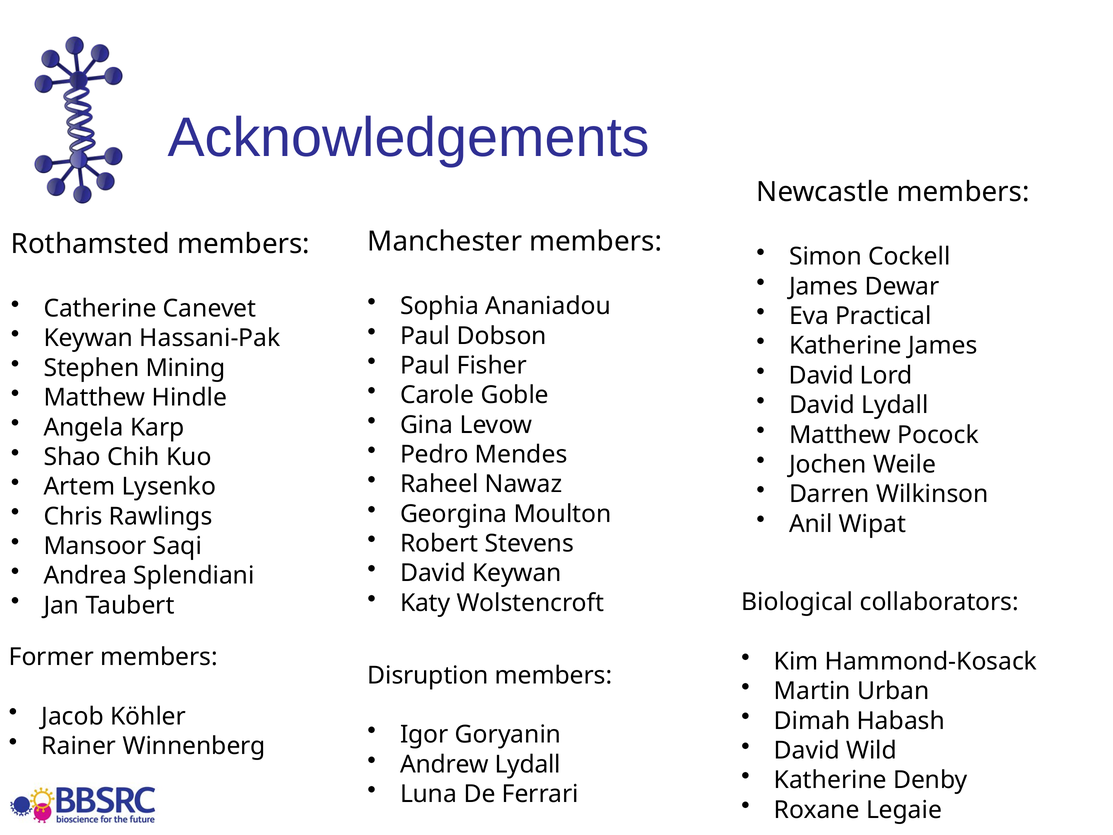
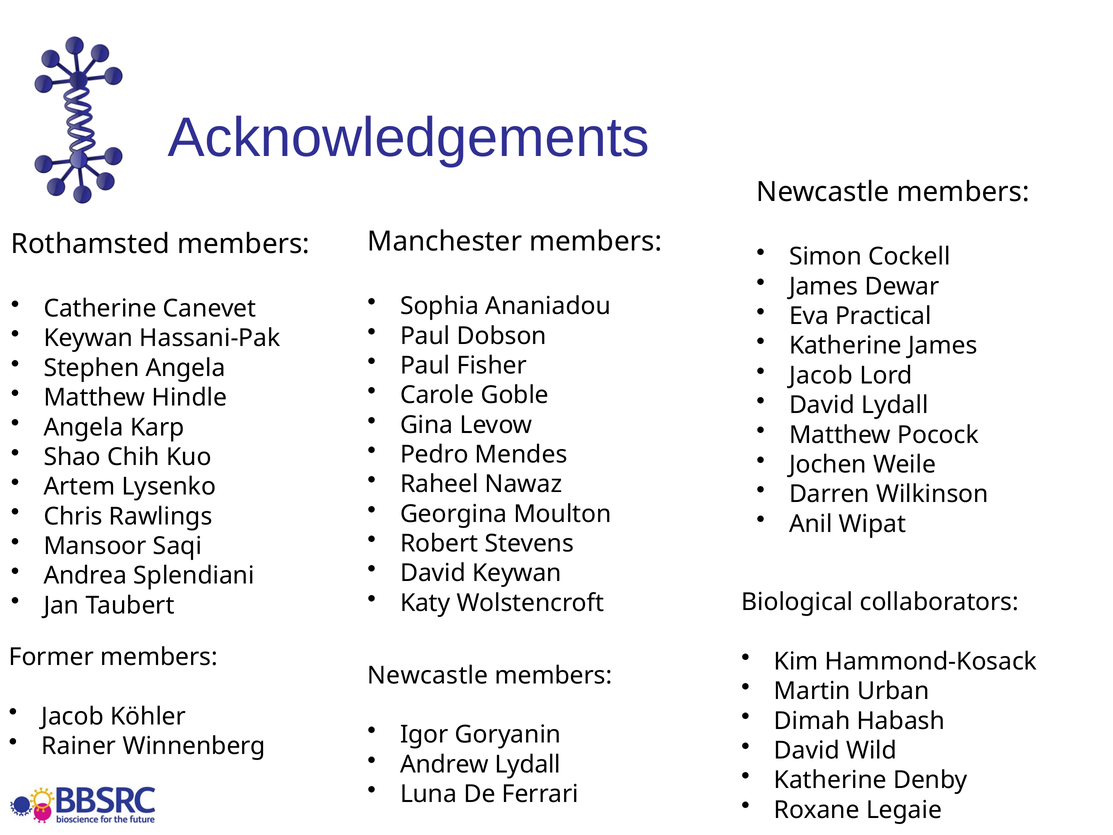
Stephen Mining: Mining -> Angela (186, 368)
David: David -> Jacob (821, 375)
Disruption: Disruption -> Newcastle (428, 675)
